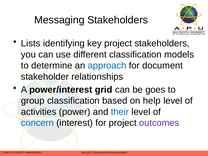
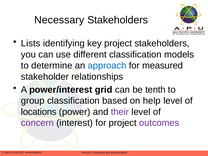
Messaging: Messaging -> Necessary (59, 20)
document: document -> measured (163, 66)
goes: goes -> tenth (155, 90)
activities: activities -> locations (39, 112)
their colour: blue -> purple (120, 112)
concern colour: blue -> purple (37, 123)
